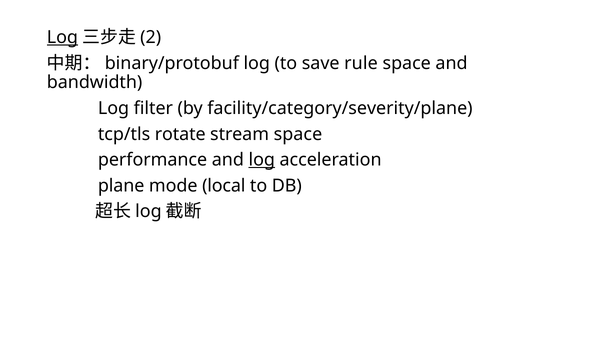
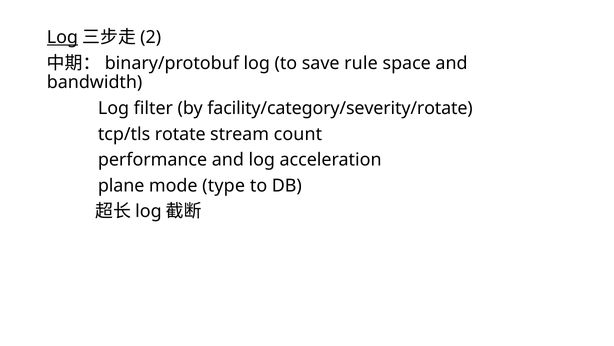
facility/category/severity/plane: facility/category/severity/plane -> facility/category/severity/rotate (340, 108)
stream space: space -> count (298, 134)
log underline: present -> none (262, 160)
local: local -> type (224, 185)
